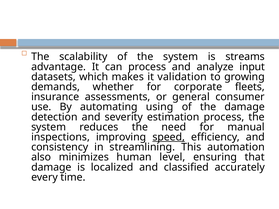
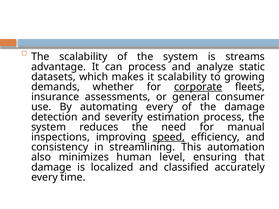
input: input -> static (252, 67)
it validation: validation -> scalability (182, 77)
corporate underline: none -> present (198, 87)
automating using: using -> every (160, 107)
